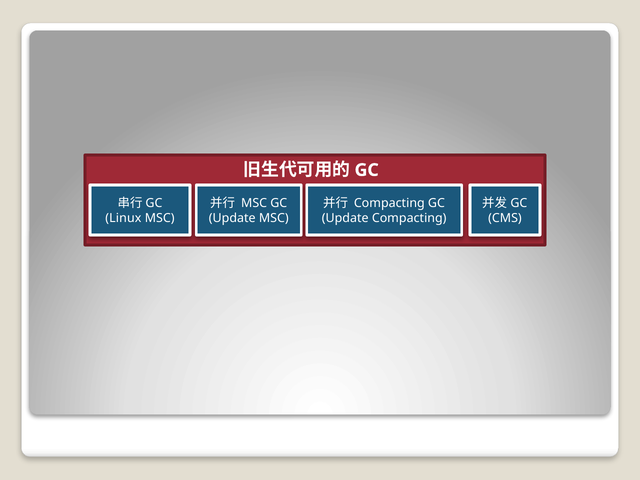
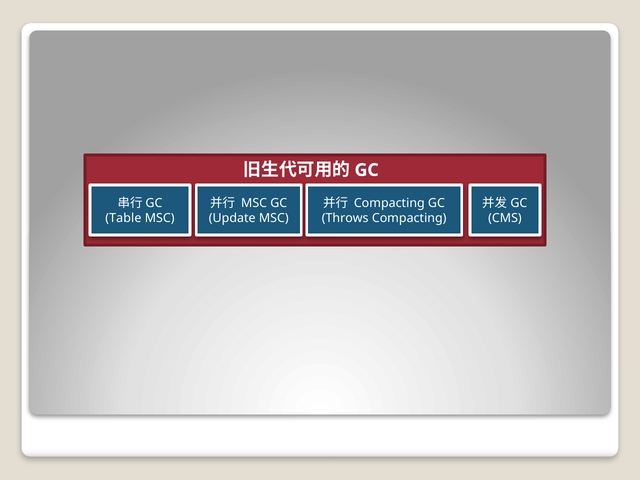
Linux: Linux -> Table (123, 218)
Update: Update -> Throws (345, 218)
